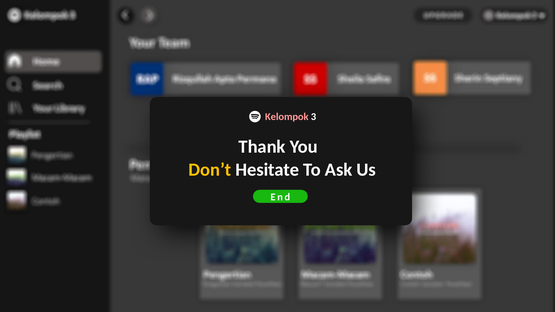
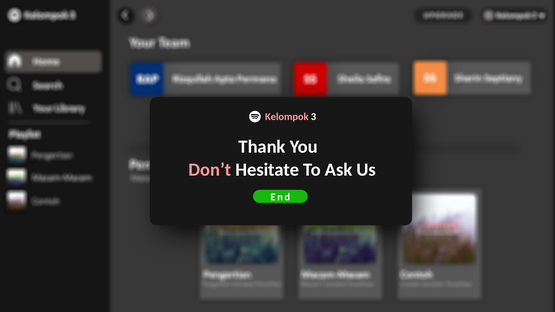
Don’t colour: yellow -> pink (210, 170)
